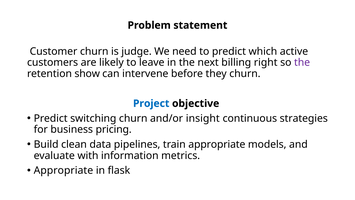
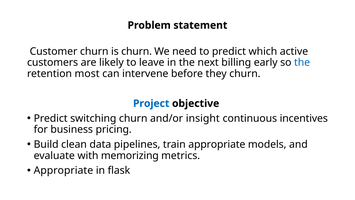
is judge: judge -> churn (137, 51)
right: right -> early (266, 62)
the colour: purple -> blue (302, 62)
show: show -> most (87, 74)
strategies: strategies -> incentives (304, 118)
information: information -> memorizing (130, 155)
